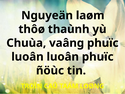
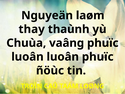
thôø: thôø -> thay (32, 29)
